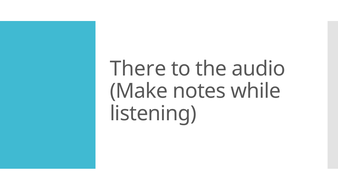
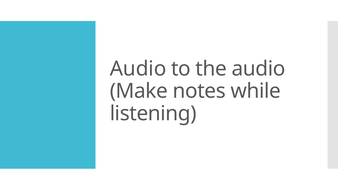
There: There -> Audio (138, 69)
